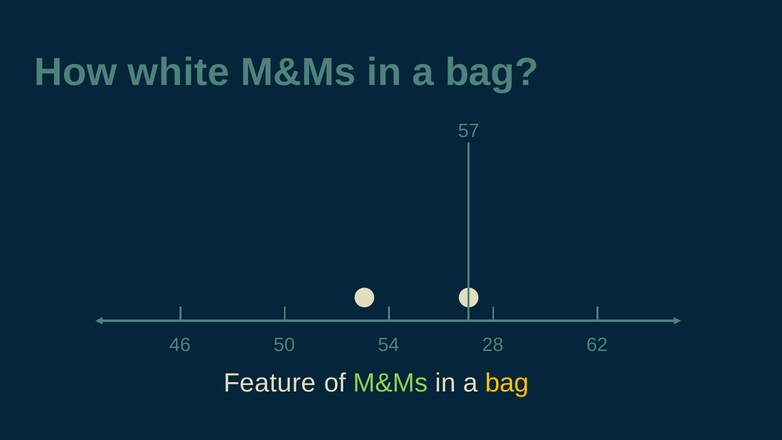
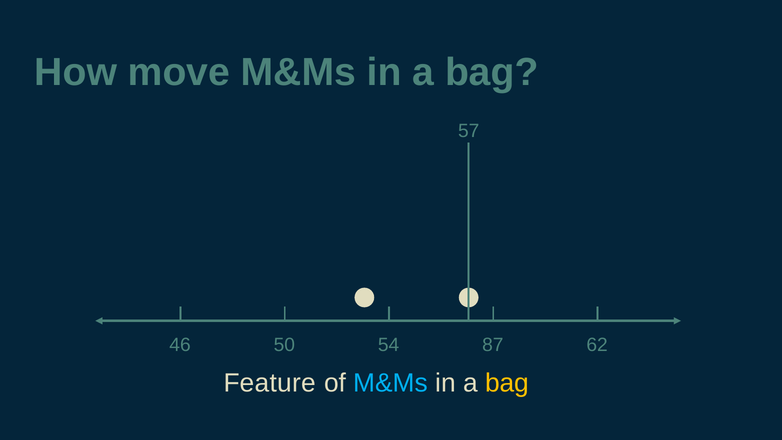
white: white -> move (179, 72)
28: 28 -> 87 (493, 345)
M&Ms colour: light green -> light blue (391, 383)
